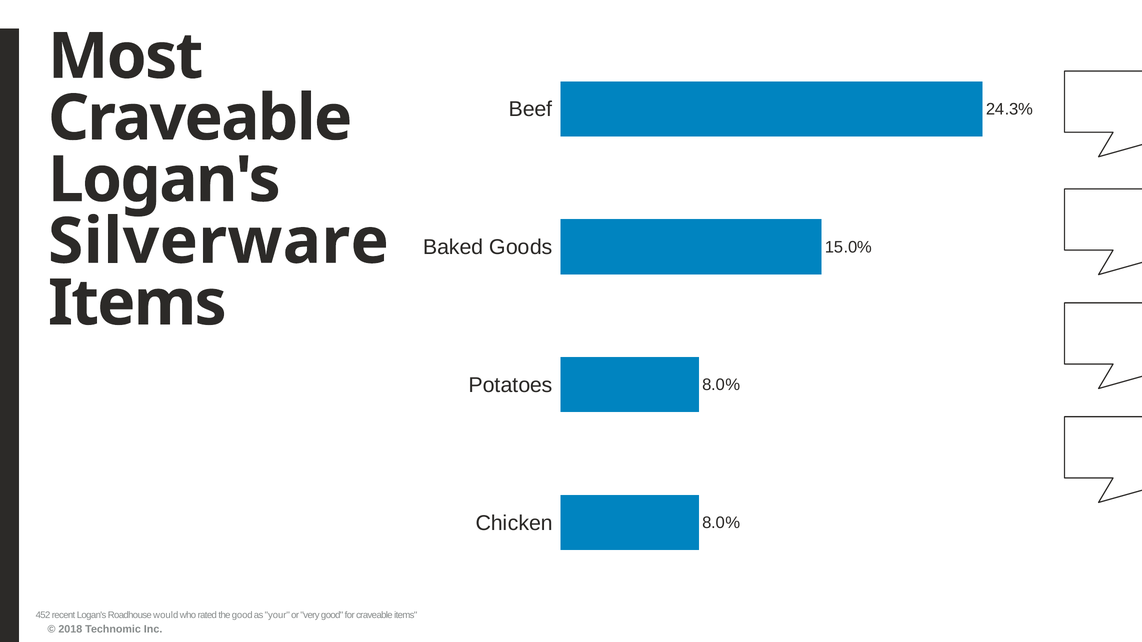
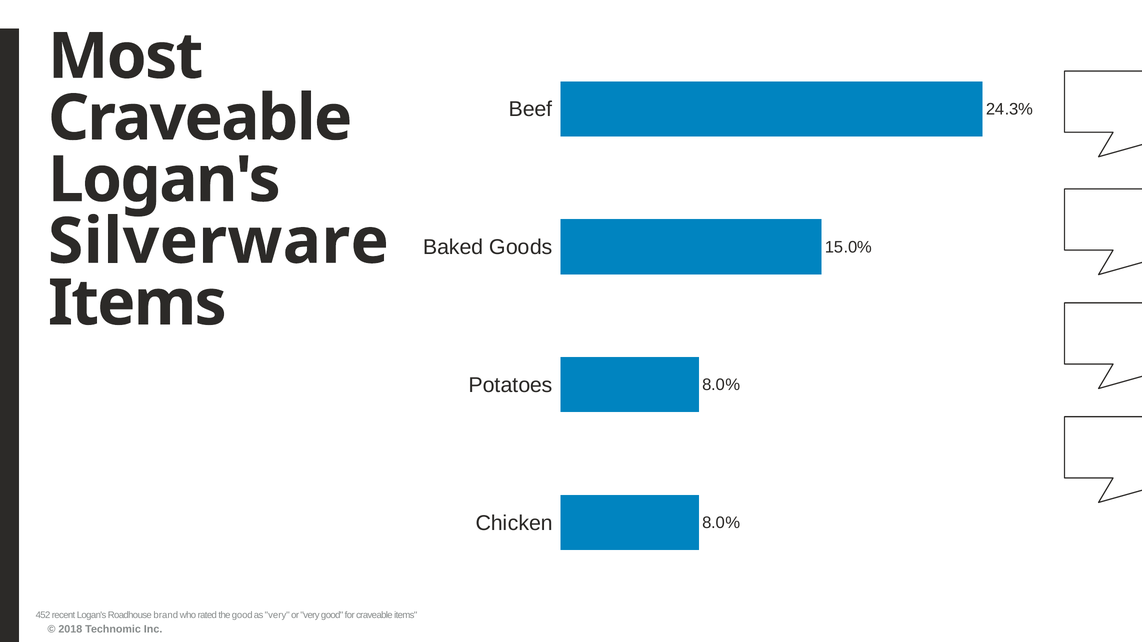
would: would -> brand (166, 616)
as your: your -> very (277, 616)
